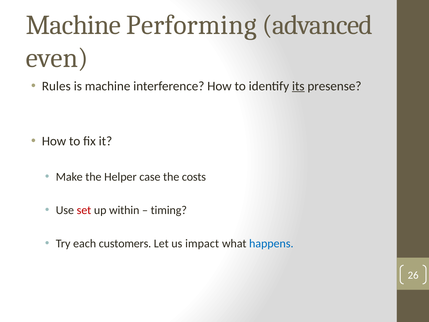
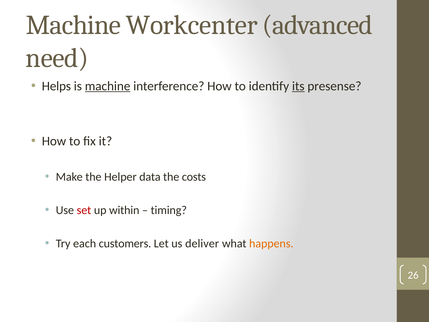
Performing: Performing -> Workcenter (192, 25)
even: even -> need (57, 58)
Rules: Rules -> Helps (56, 86)
machine underline: none -> present (108, 86)
case: case -> data (150, 177)
impact: impact -> deliver (202, 243)
happens colour: blue -> orange (271, 243)
